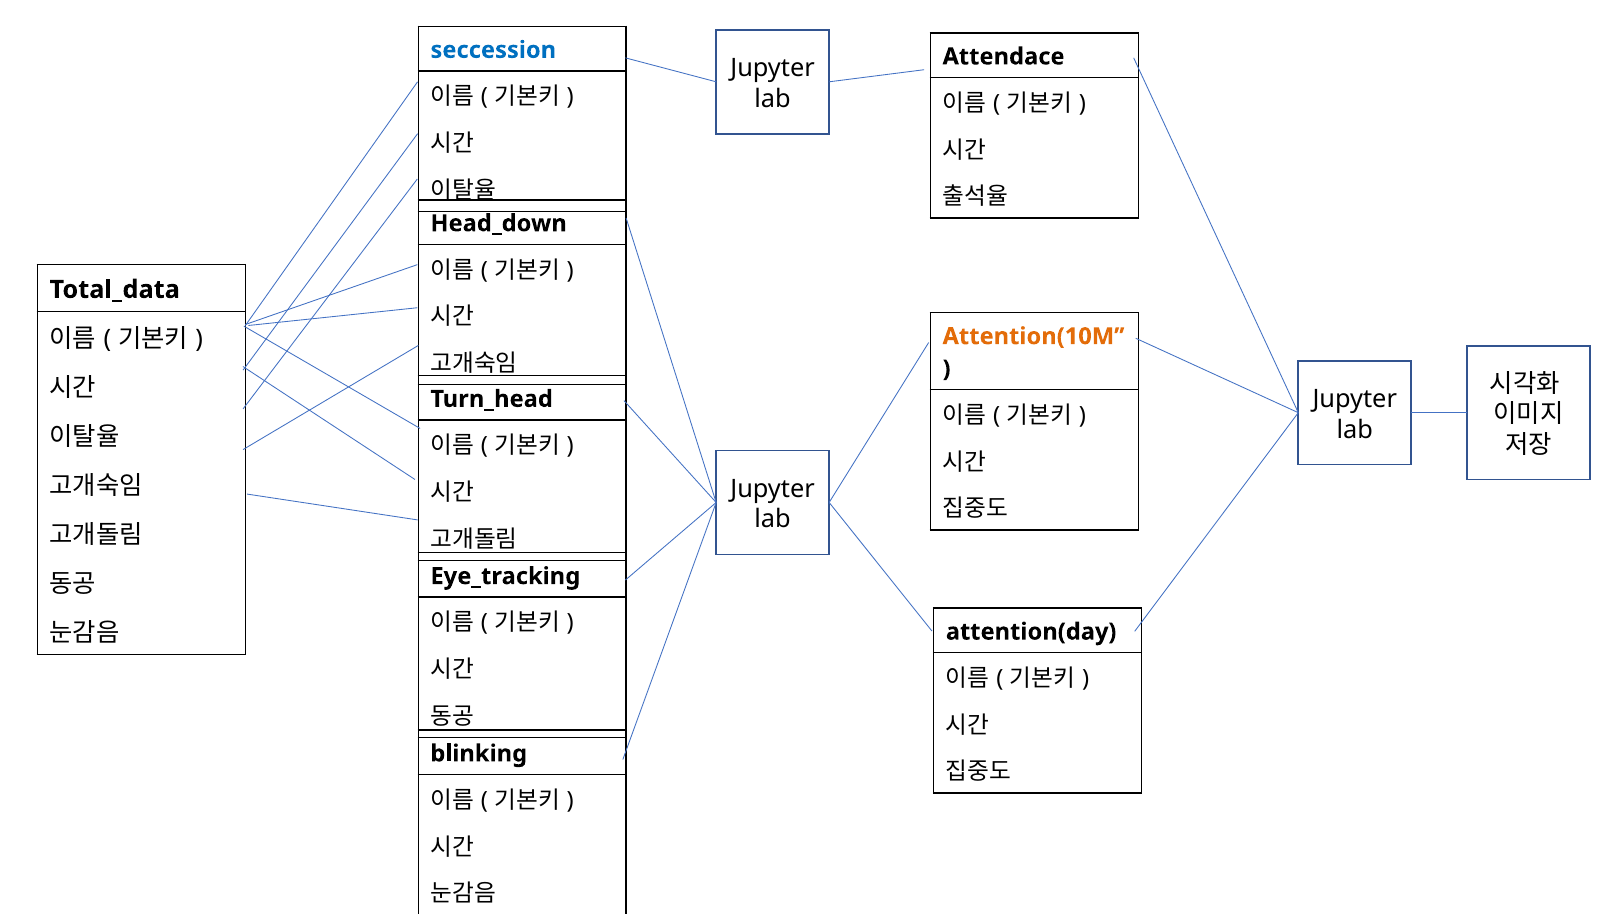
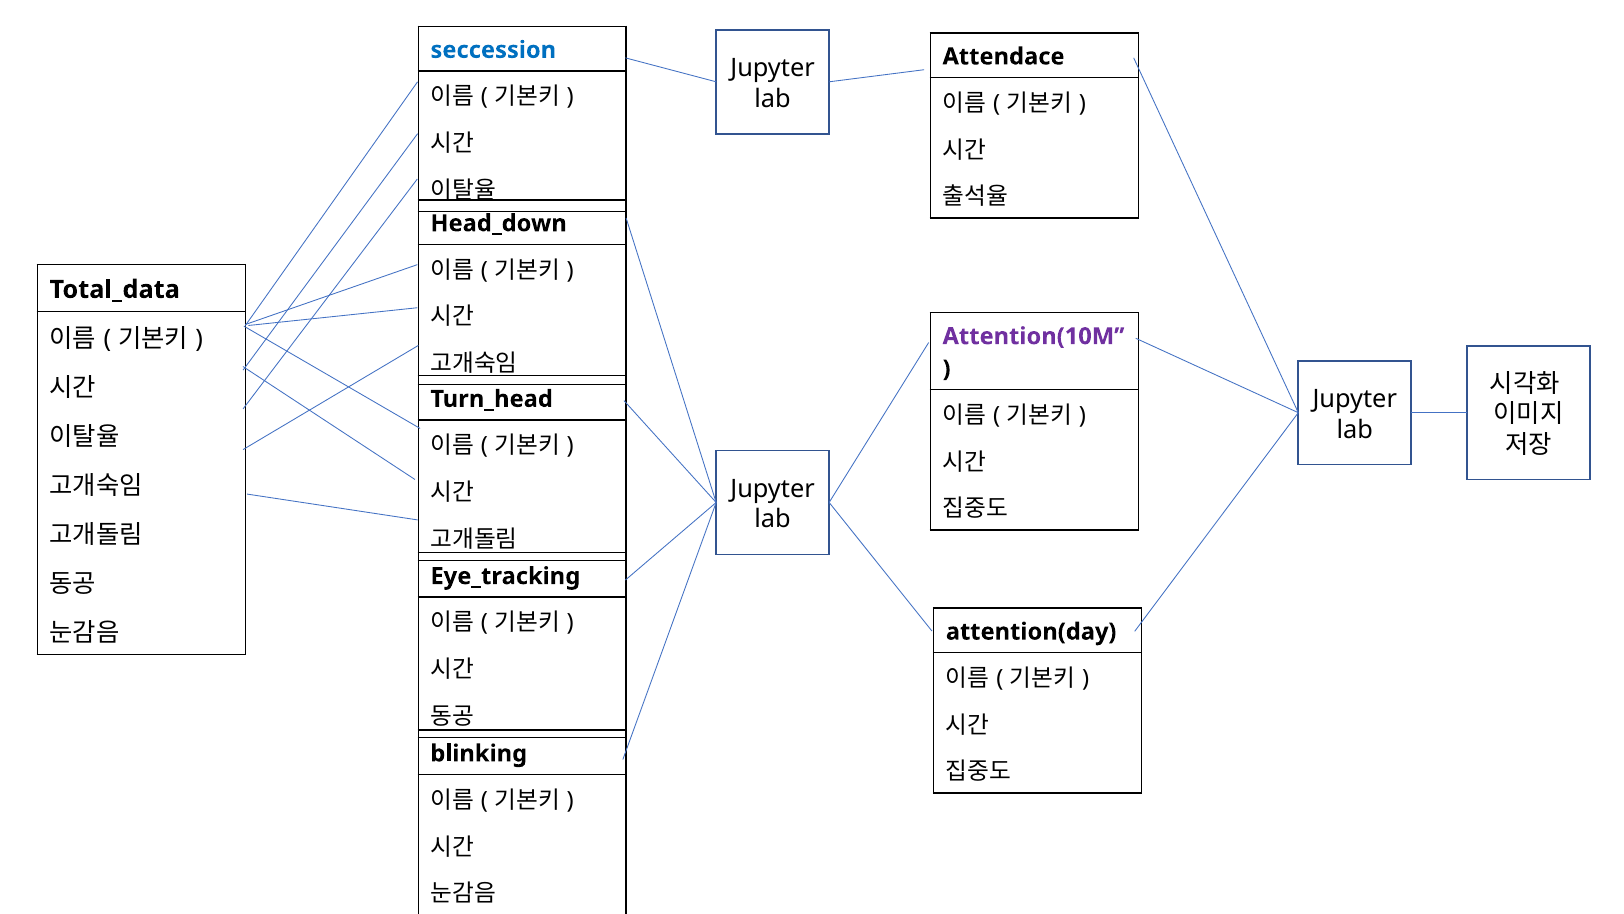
Attention(10M colour: orange -> purple (1034, 336)
